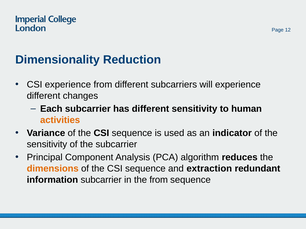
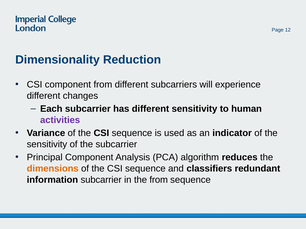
CSI experience: experience -> component (68, 85)
activities colour: orange -> purple (60, 120)
extraction: extraction -> classifiers (209, 169)
